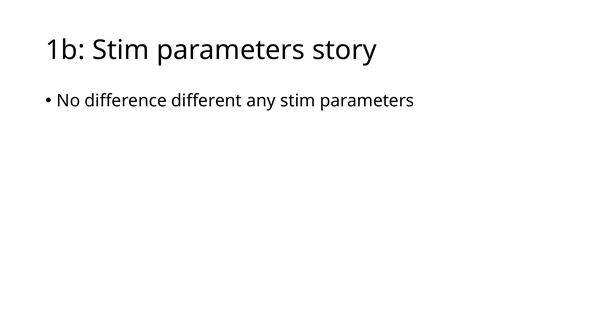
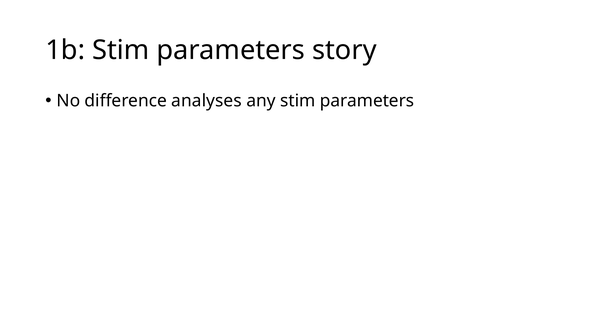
different: different -> analyses (207, 101)
